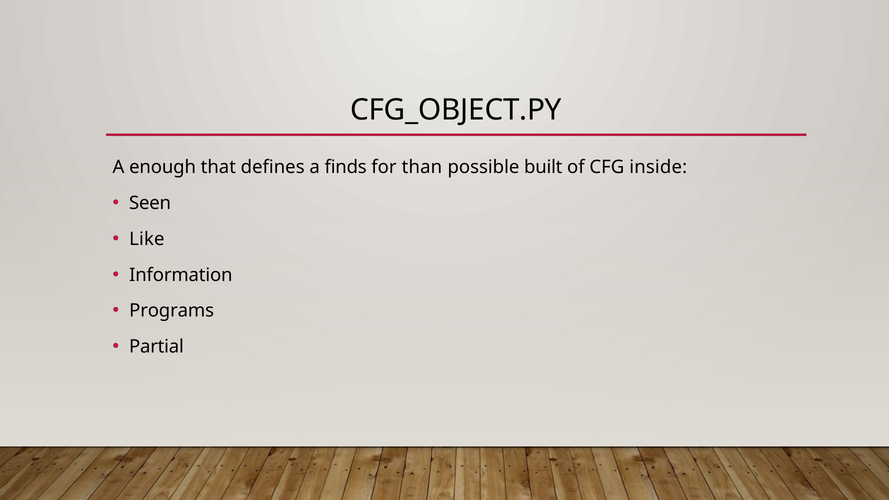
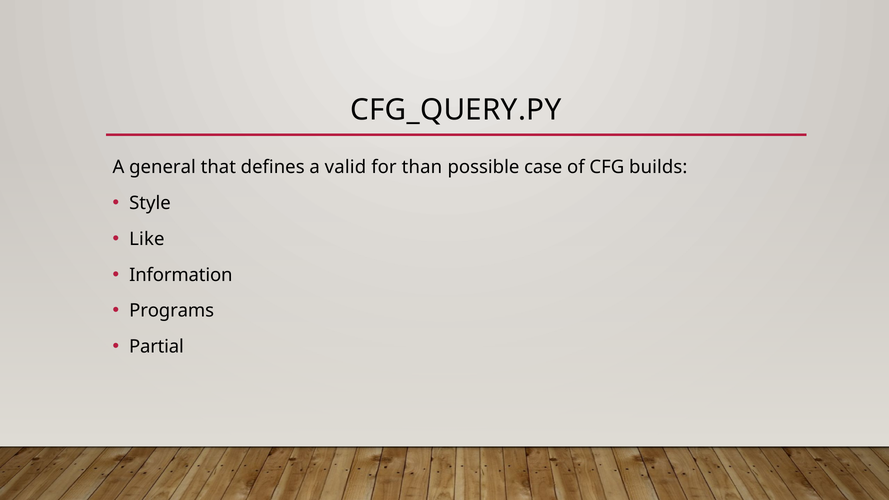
CFG_OBJECT.PY: CFG_OBJECT.PY -> CFG_QUERY.PY (456, 110)
enough: enough -> general (163, 167)
finds: finds -> valid (345, 167)
built: built -> case (543, 167)
inside: inside -> builds (658, 167)
Seen: Seen -> Style (150, 203)
